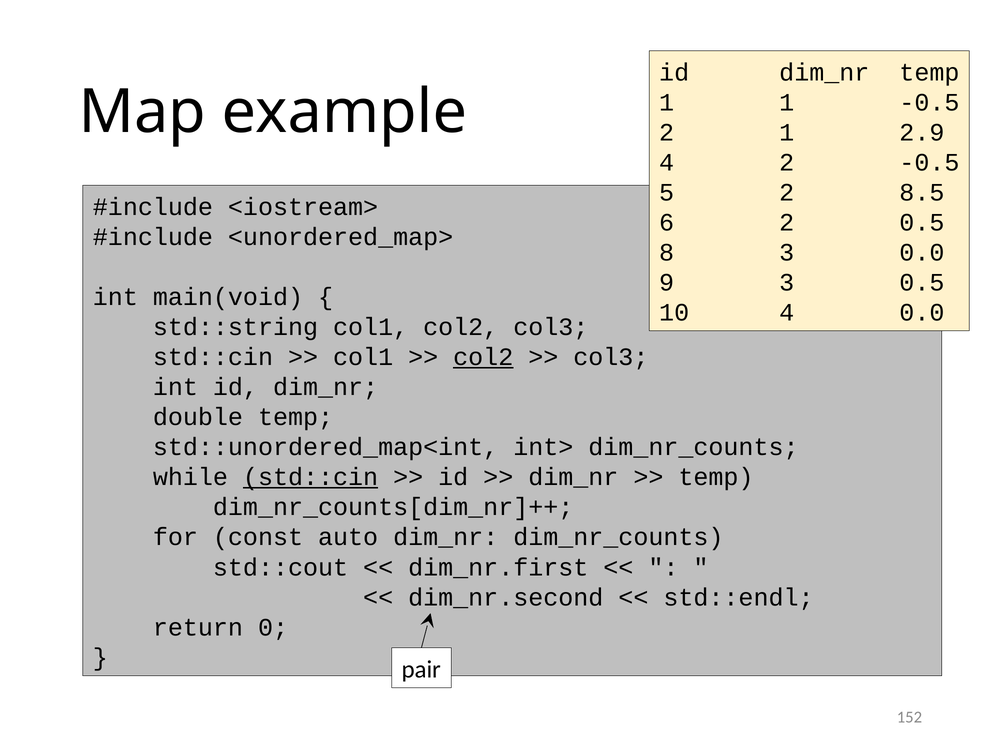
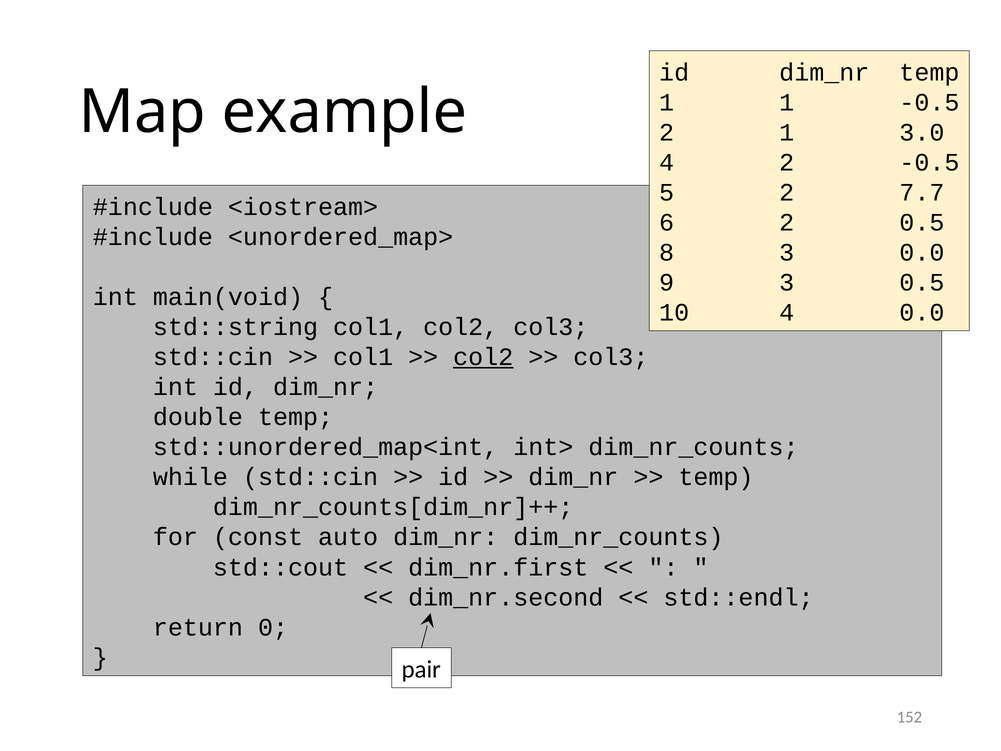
2.9: 2.9 -> 3.0 (922, 132)
8.5: 8.5 -> 7.7 (922, 192)
std::cin underline: present -> none (311, 477)
